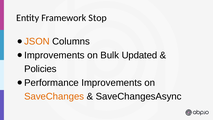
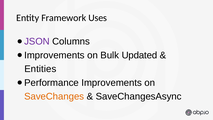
Stop: Stop -> Uses (98, 18)
JSON colour: orange -> purple (37, 41)
Policies: Policies -> Entities (40, 69)
